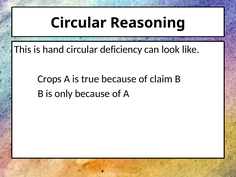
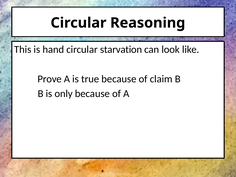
deficiency: deficiency -> starvation (121, 50)
Crops: Crops -> Prove (50, 79)
